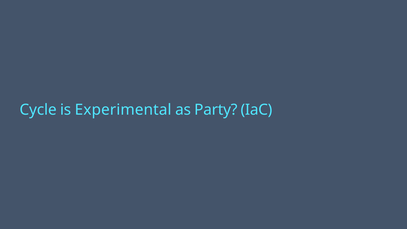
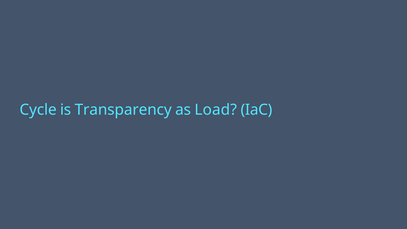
Experimental: Experimental -> Transparency (123, 110)
Party: Party -> Load (216, 110)
